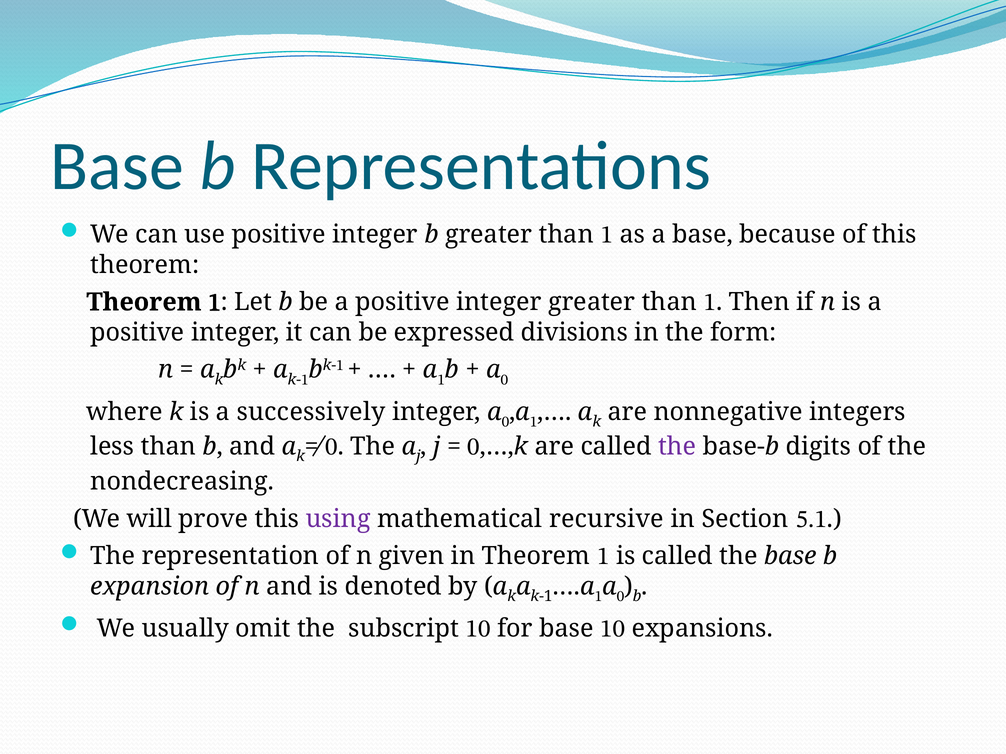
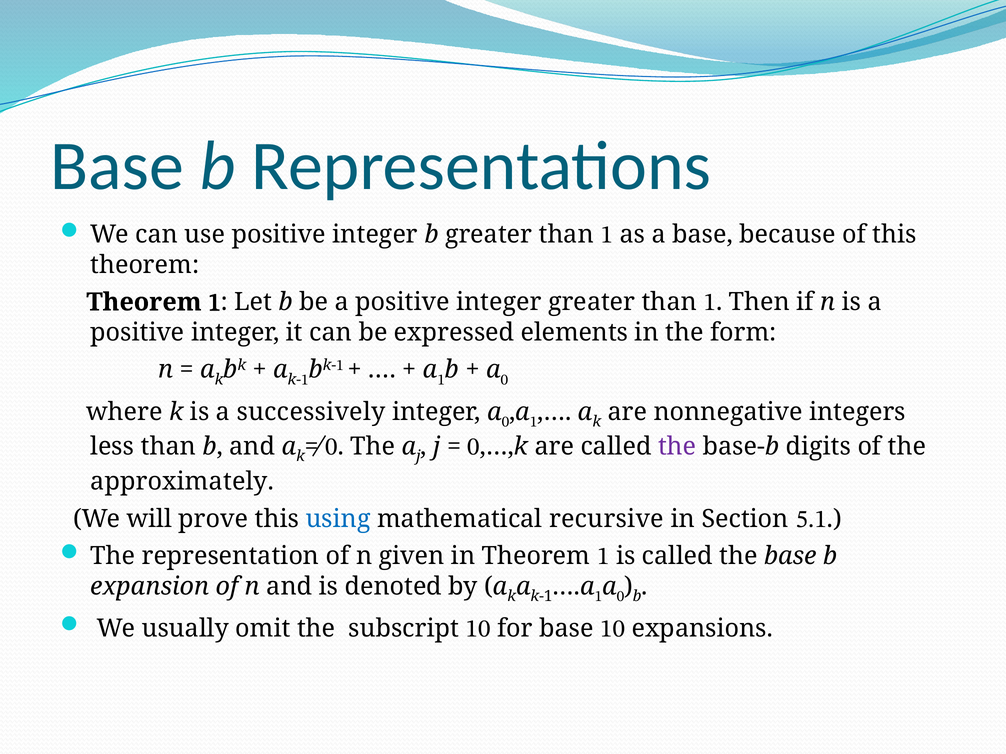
divisions: divisions -> elements (574, 333)
nondecreasing: nondecreasing -> approximately (182, 482)
using colour: purple -> blue (338, 519)
